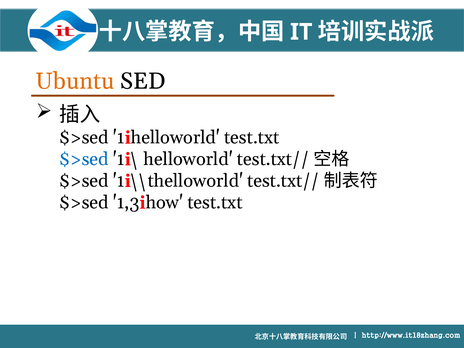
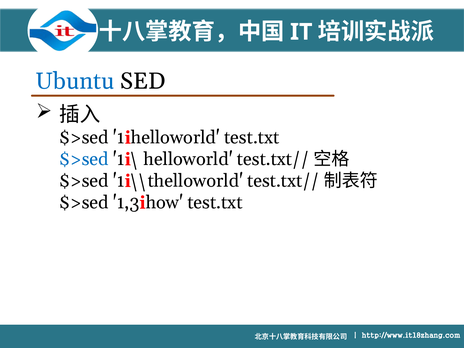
Ubuntu colour: orange -> blue (75, 81)
